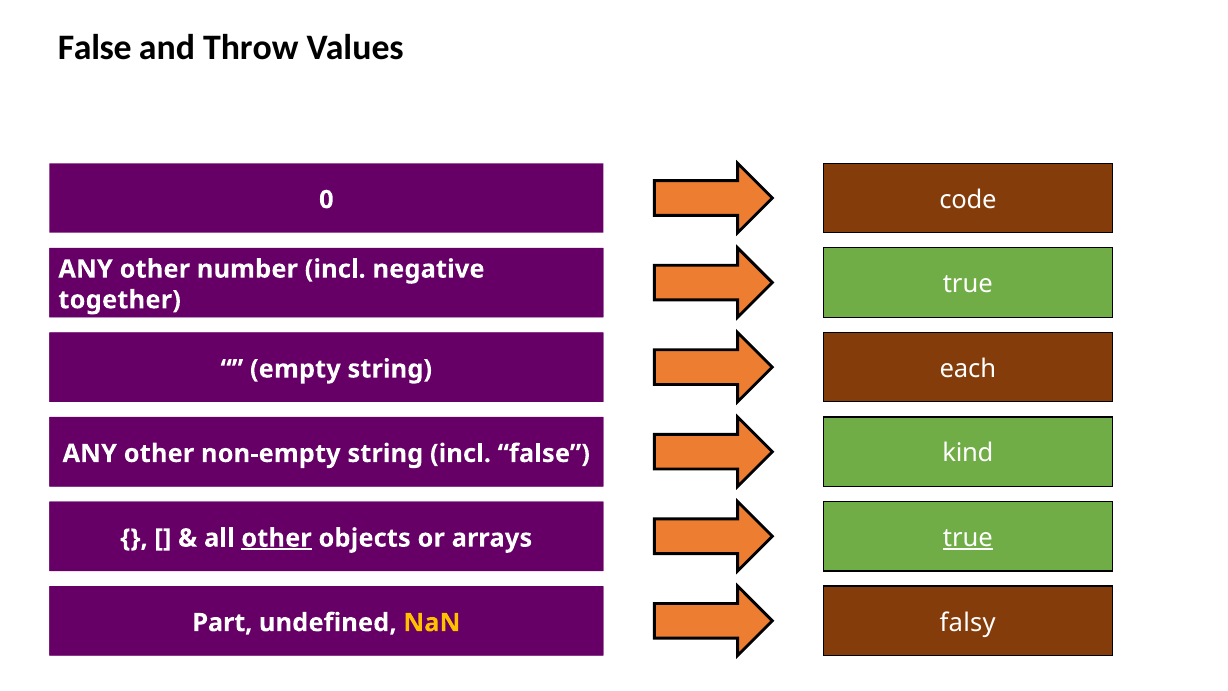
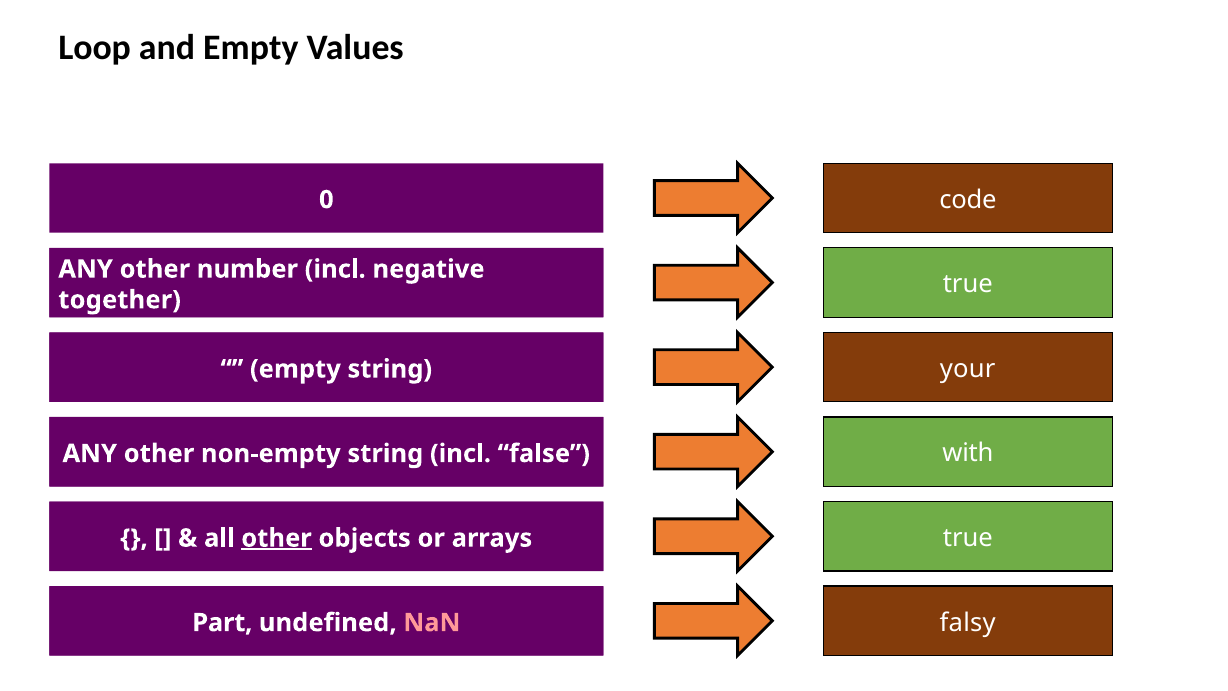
False: False -> Loop (95, 48)
and Throw: Throw -> Empty (251, 48)
each: each -> your (968, 369)
kind: kind -> with (968, 453)
true underline: present -> none (968, 538)
NaN colour: yellow -> pink (432, 623)
